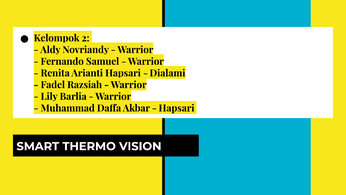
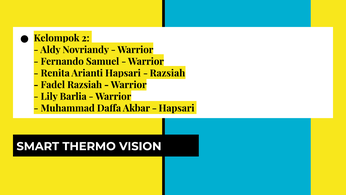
Dialami: Dialami -> Razsiah (167, 73)
